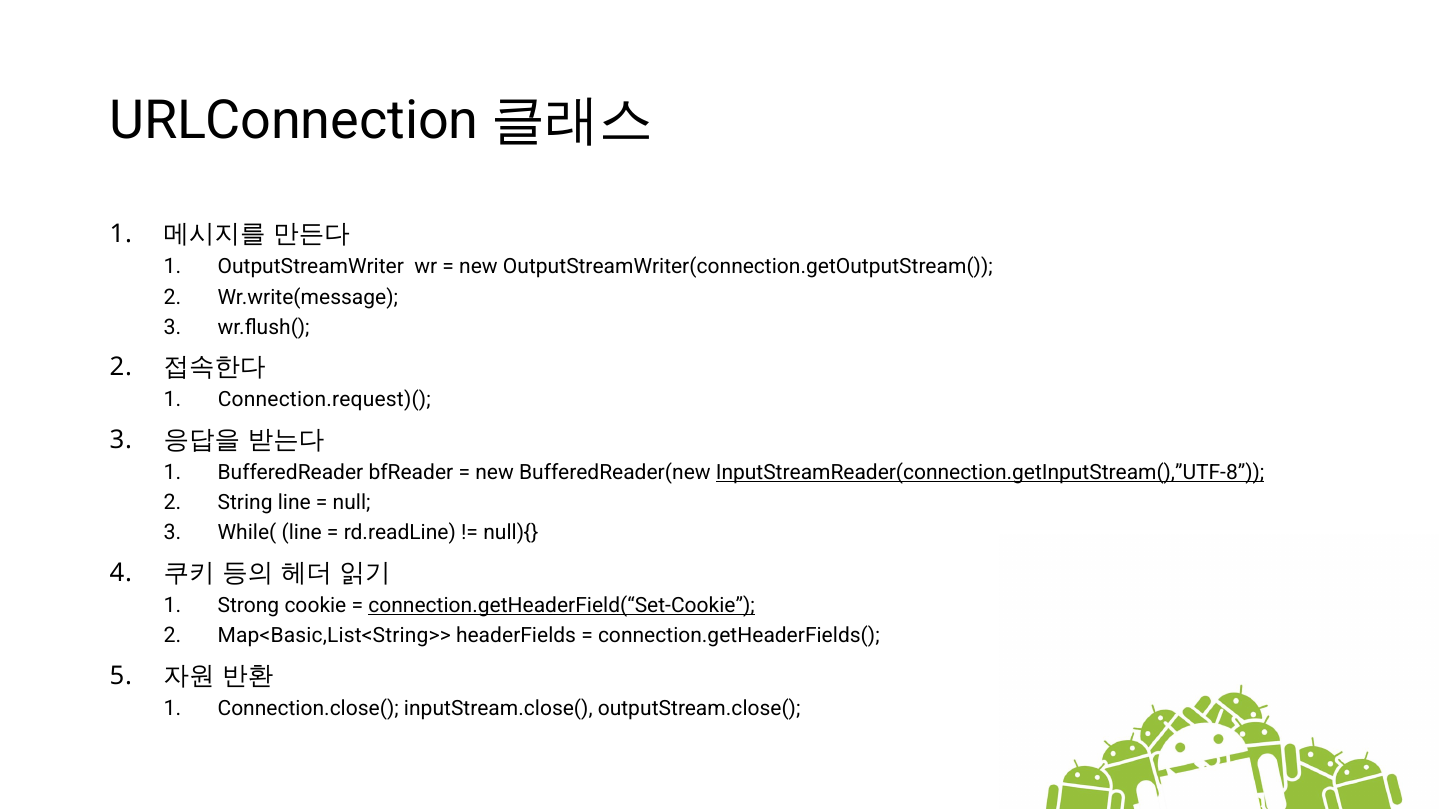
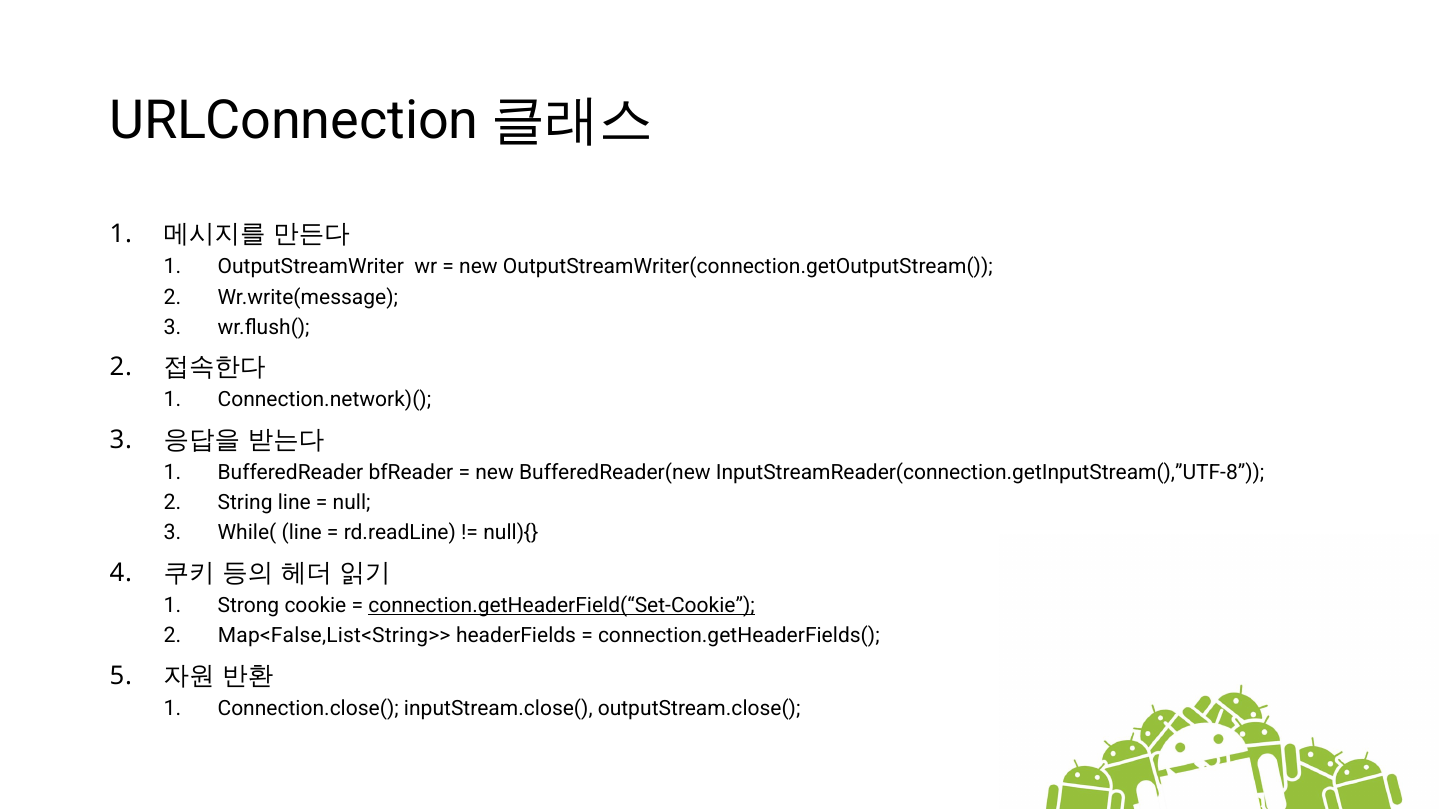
Connection.request)(: Connection.request)( -> Connection.network)( (324, 400)
InputStreamReader(connection.getInputStream(),”UTF-8 underline: present -> none (990, 473)
Map<Basic,List<String>>: Map<Basic,List<String>> -> Map<False,List<String>> (334, 636)
